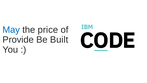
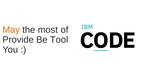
May colour: blue -> orange (11, 30)
price: price -> most (48, 30)
Built: Built -> Tool (59, 40)
